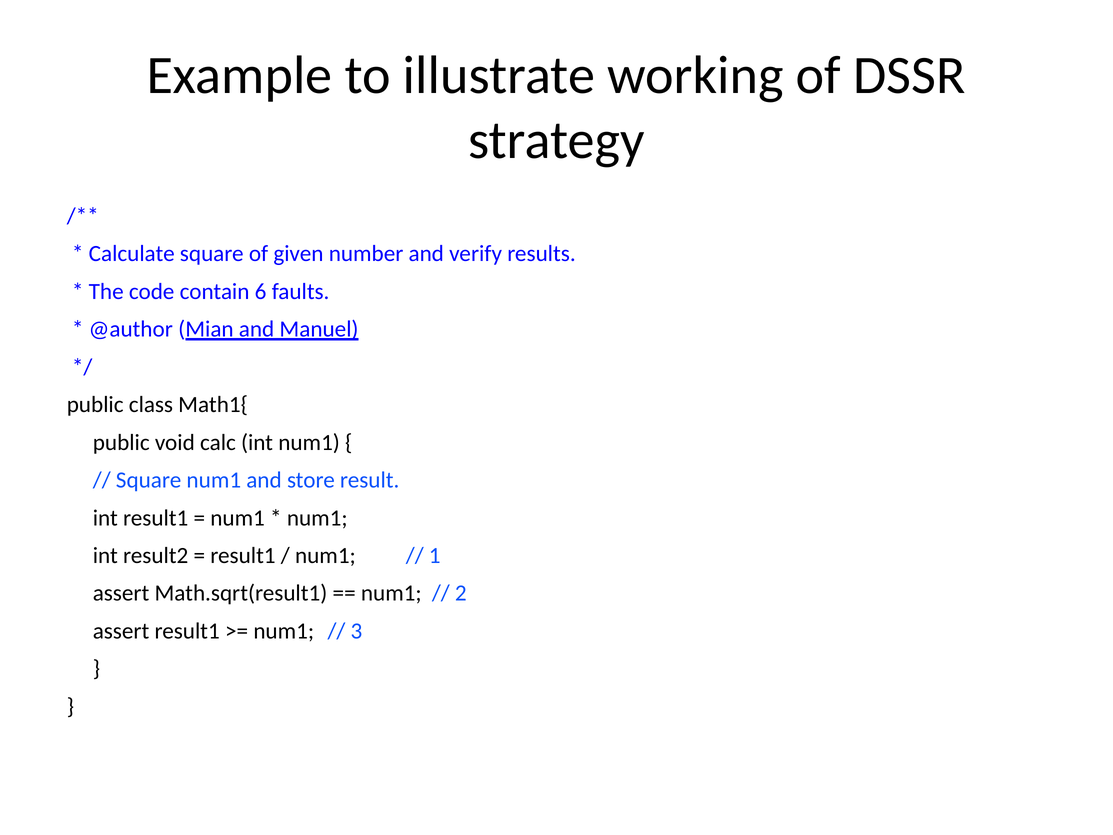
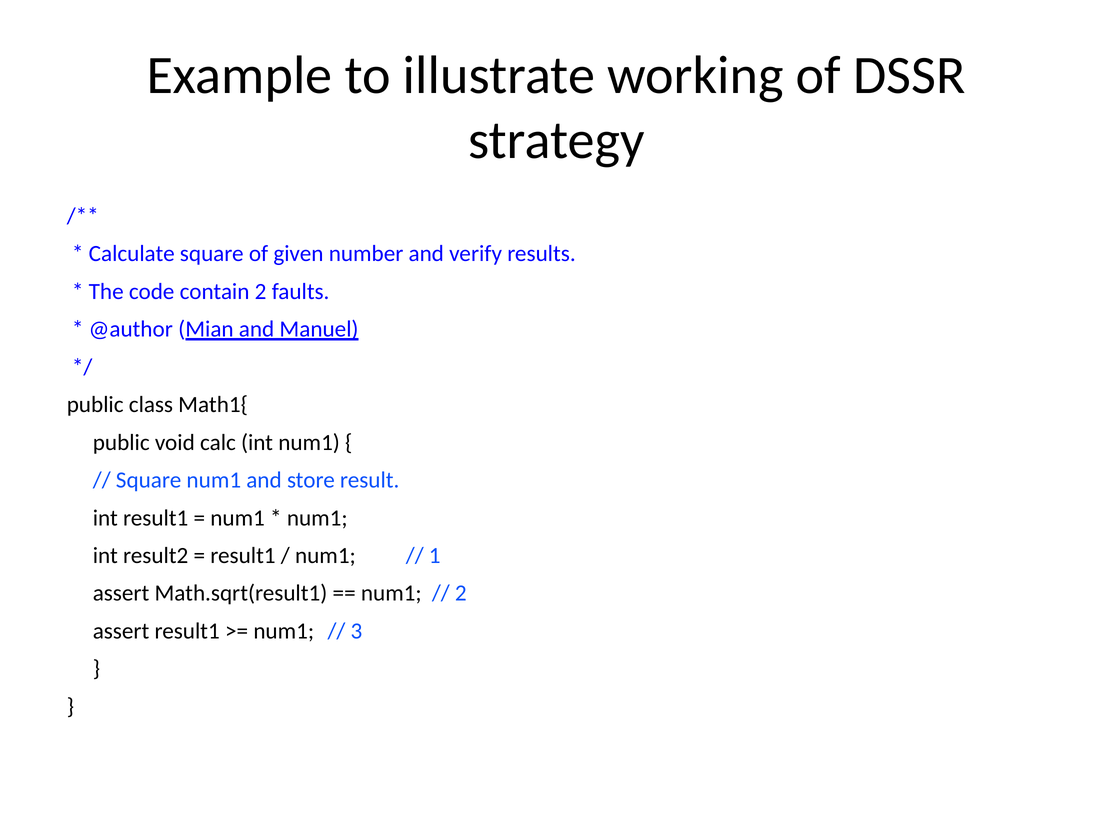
contain 6: 6 -> 2 (261, 291)
